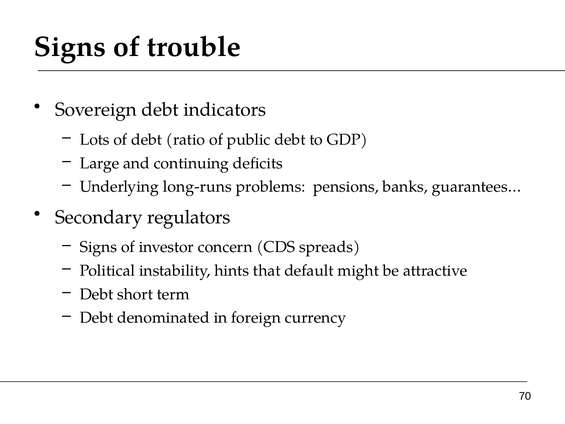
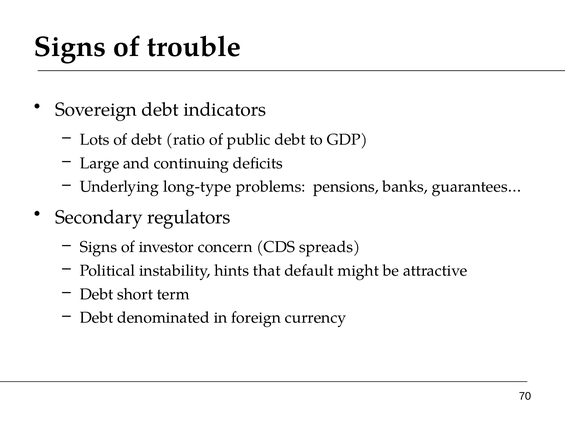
long-runs: long-runs -> long-type (197, 187)
